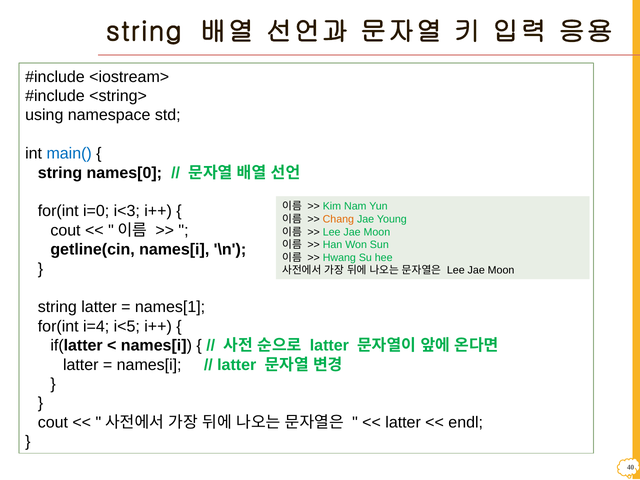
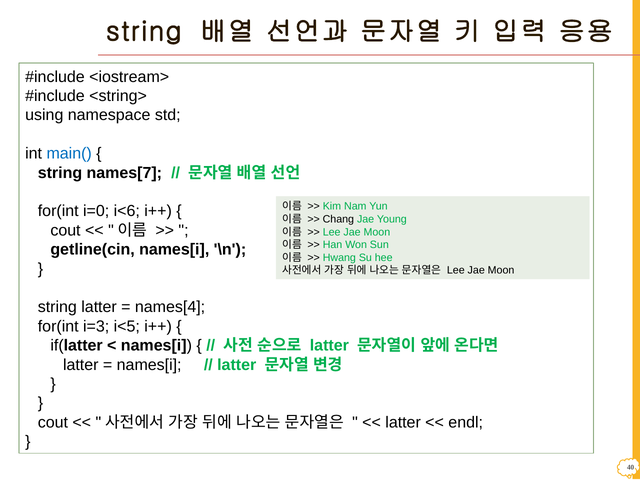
names[0: names[0 -> names[7 (124, 173)
i<3: i<3 -> i<6 (127, 211)
Chang colour: orange -> black (338, 219)
names[1: names[1 -> names[4 (170, 307)
i=4: i=4 -> i=3 (96, 326)
